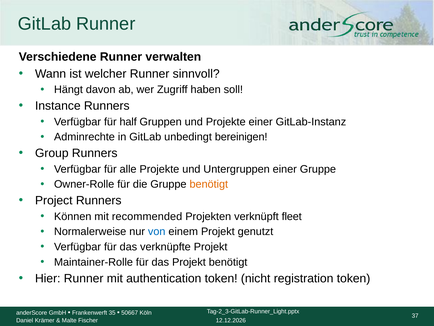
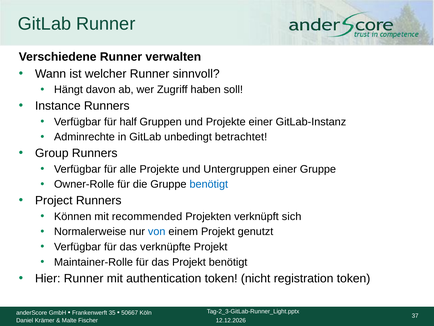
bereinigen: bereinigen -> betrachtet (241, 137)
benötigt colour: orange -> blue (209, 184)
fleet: fleet -> sich (292, 216)
